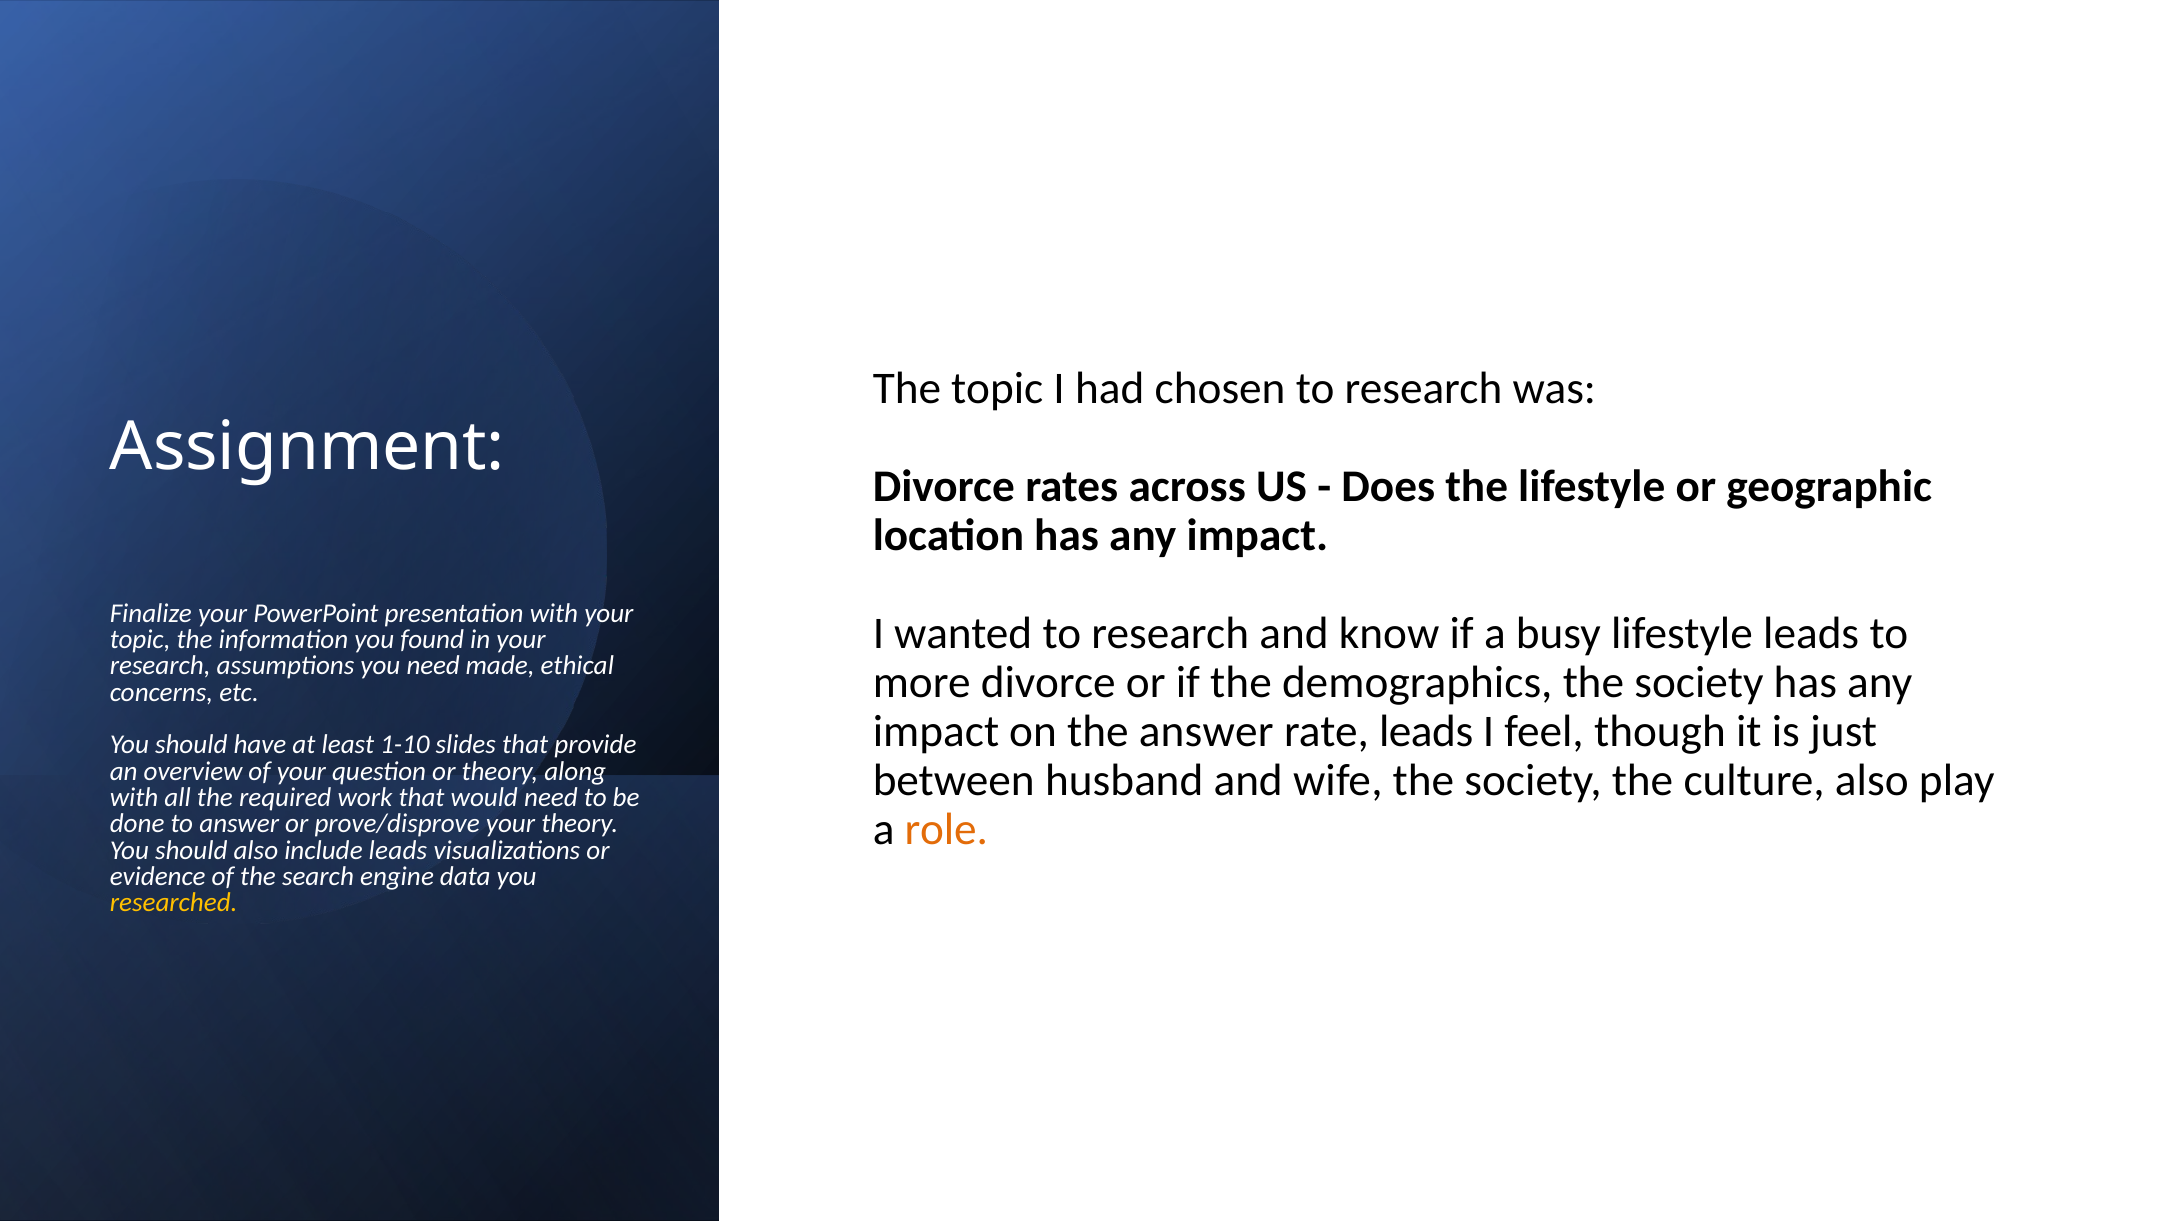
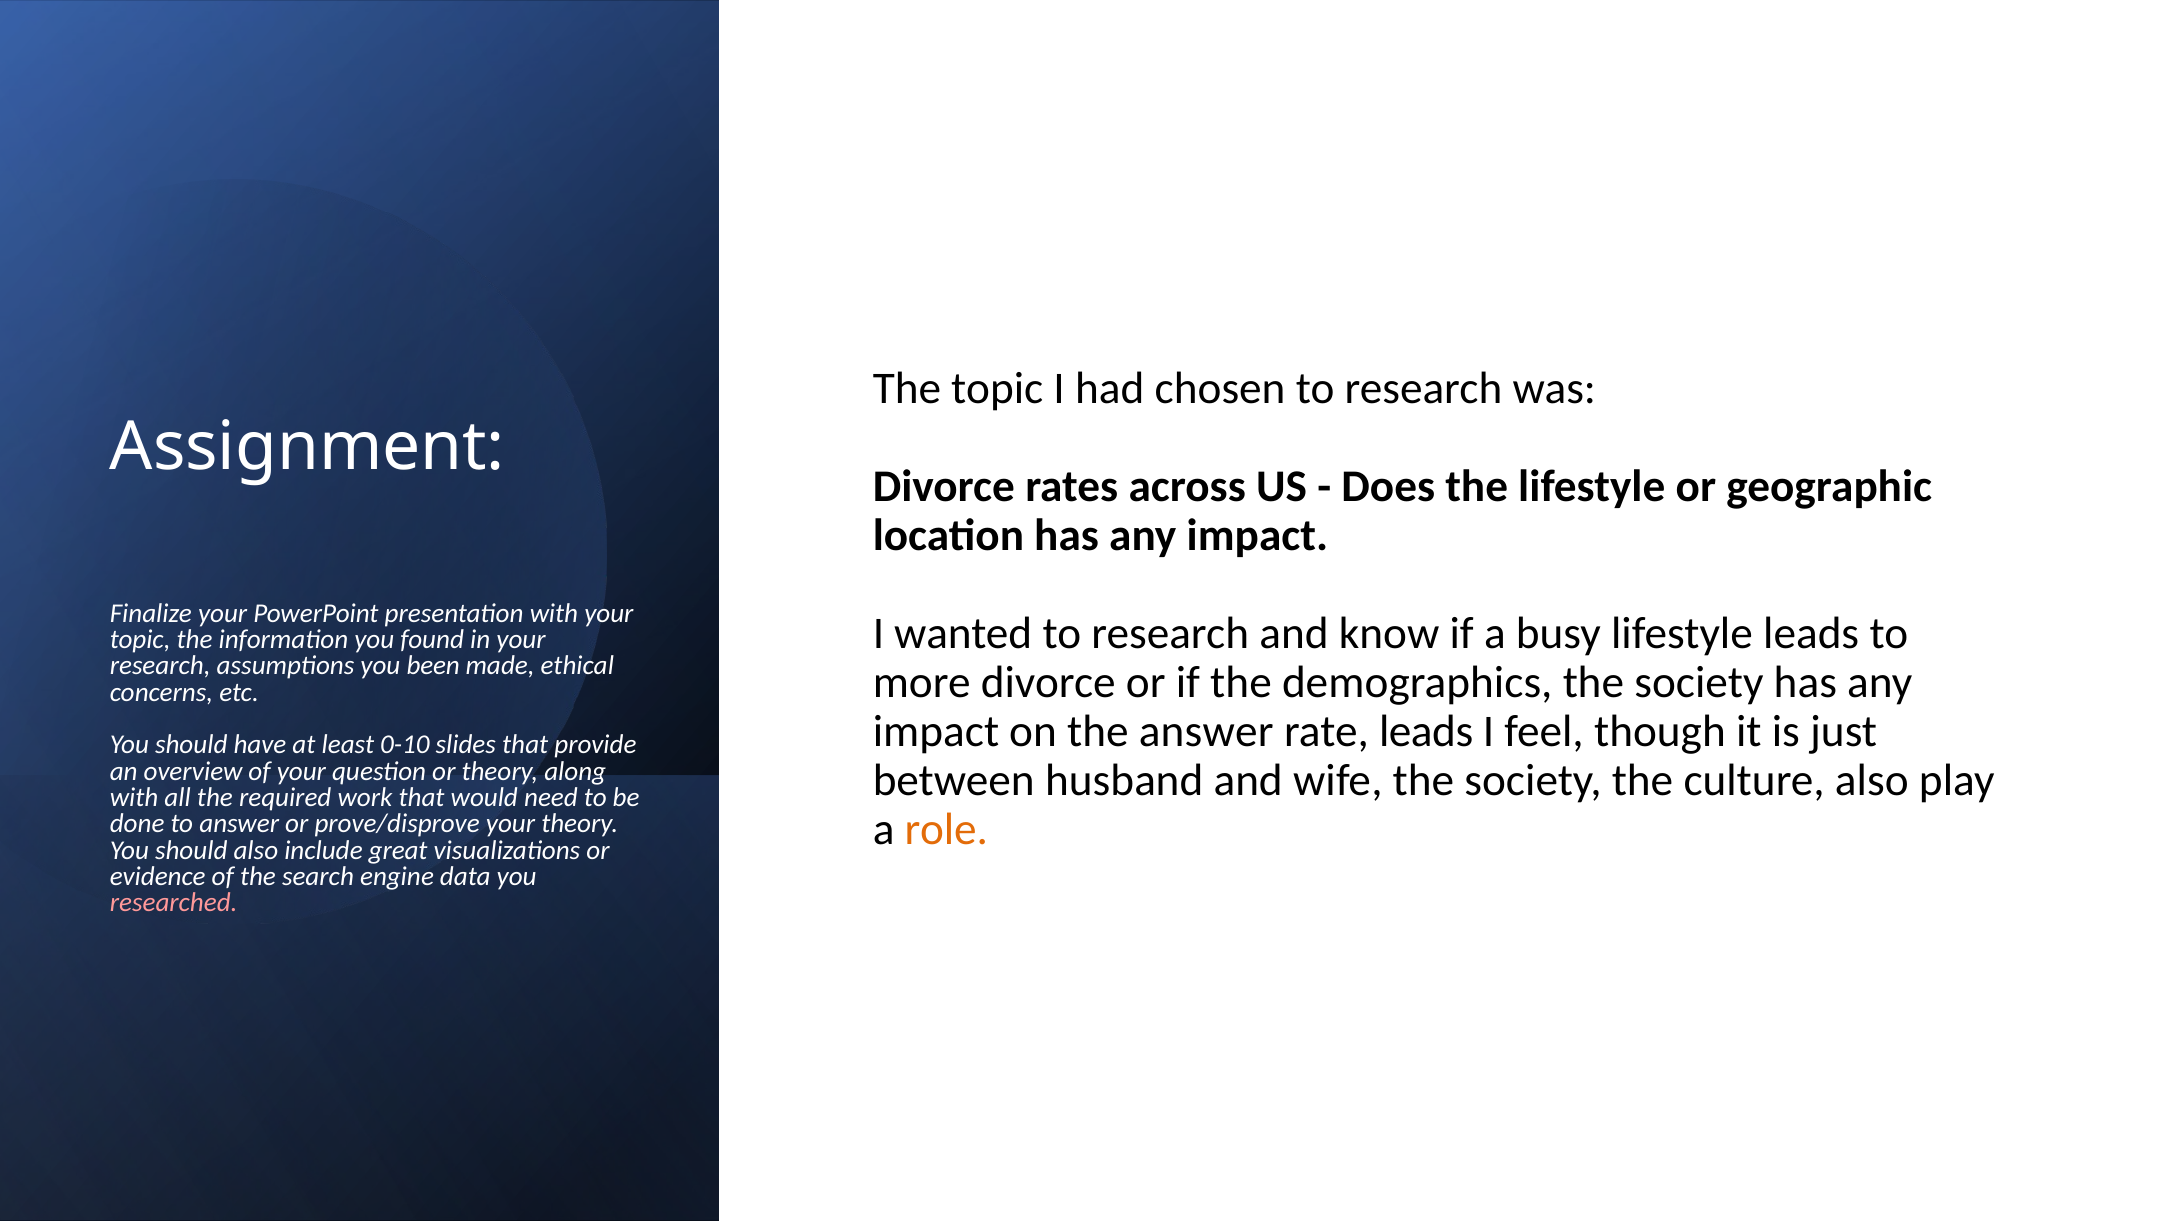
you need: need -> been (433, 666)
1-10: 1-10 -> 0-10 (405, 745)
include leads: leads -> great (398, 850)
researched colour: yellow -> pink (174, 903)
